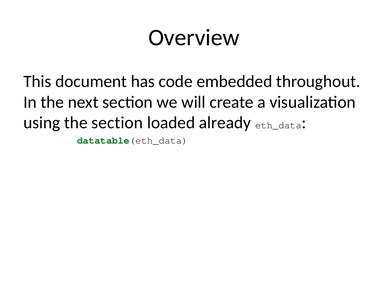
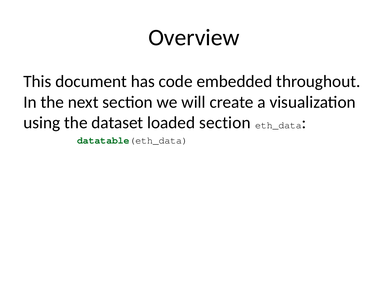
the section: section -> dataset (117, 123)
loaded already: already -> section (225, 123)
